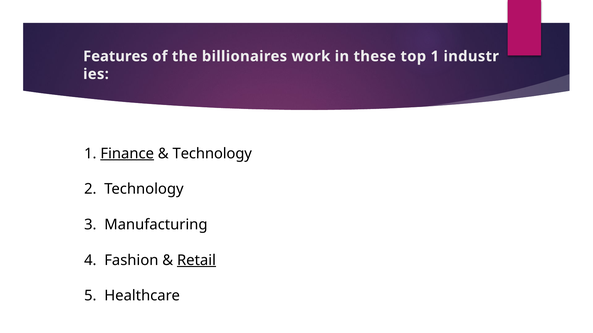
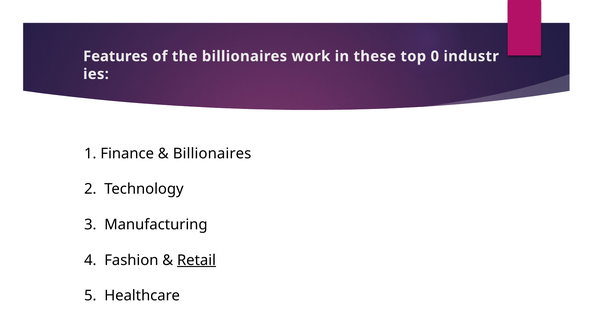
top 1: 1 -> 0 (435, 56)
Finance underline: present -> none (127, 154)
Technology: Technology -> Billionaires (212, 154)
